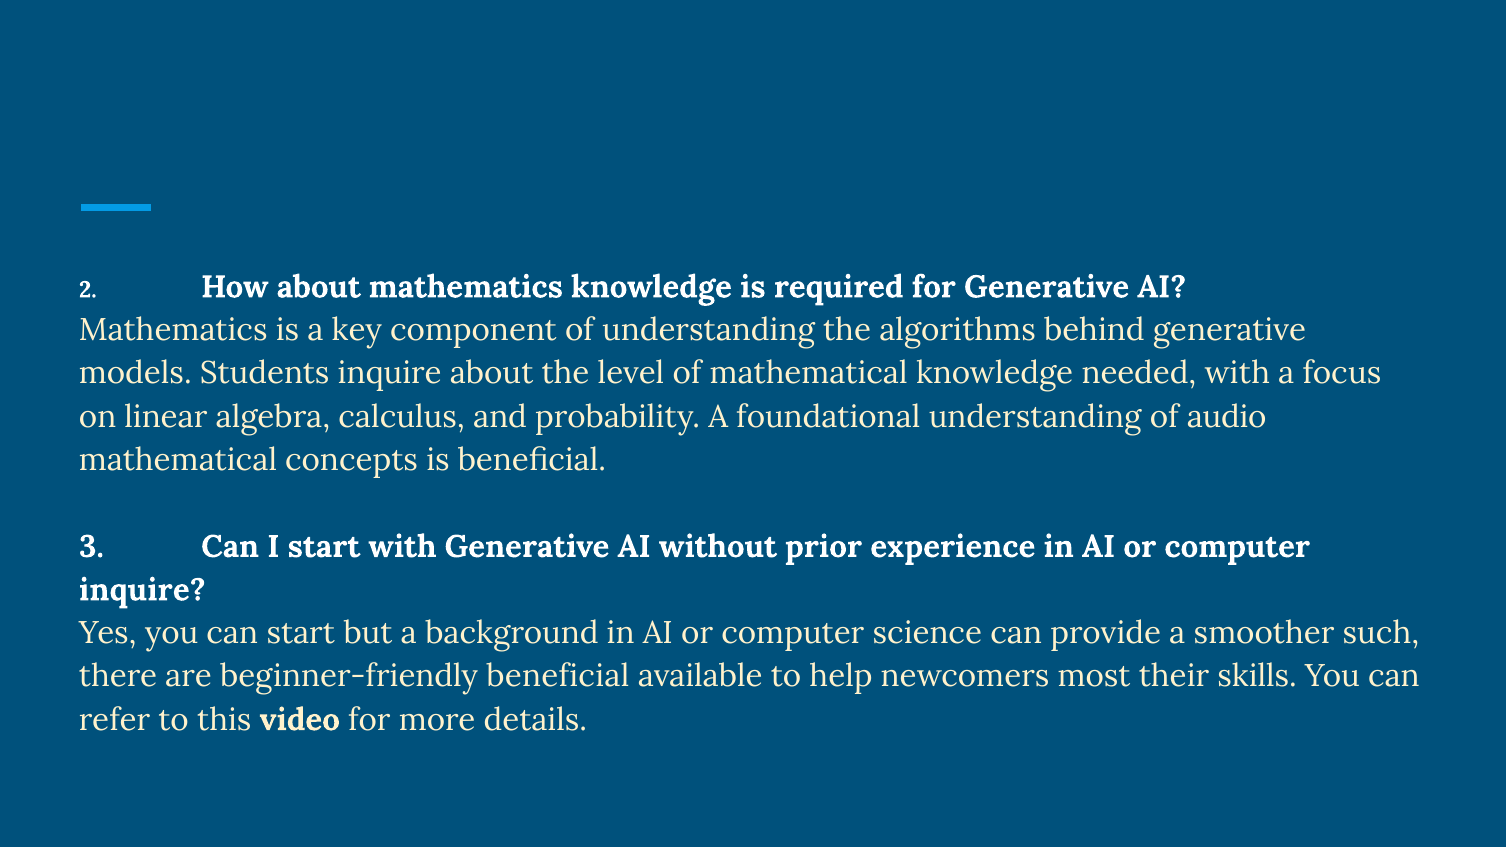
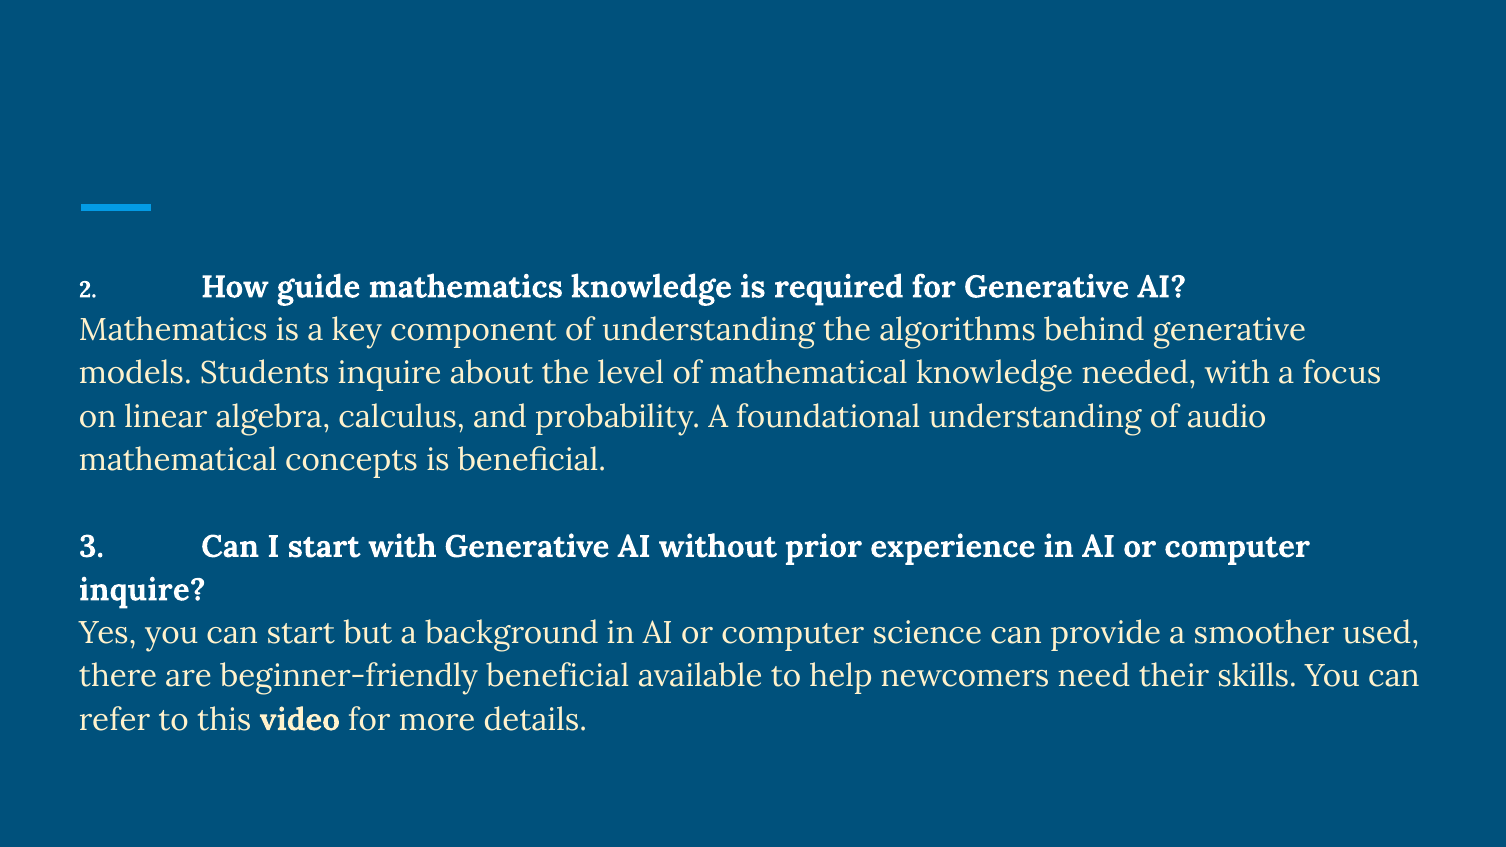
How about: about -> guide (318, 287)
such: such -> used (1381, 633)
most: most -> need (1094, 677)
